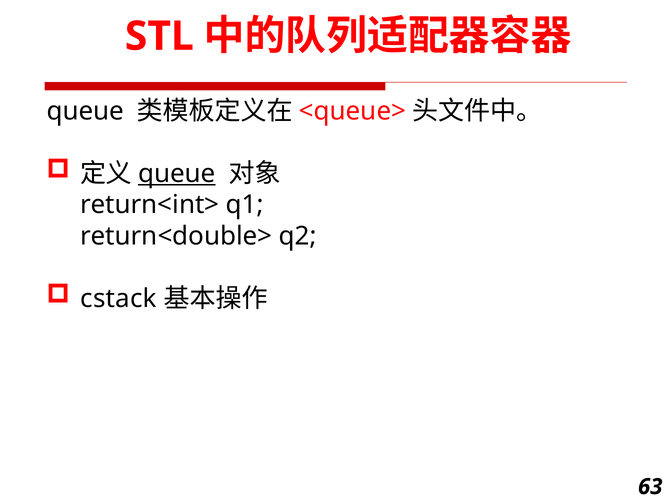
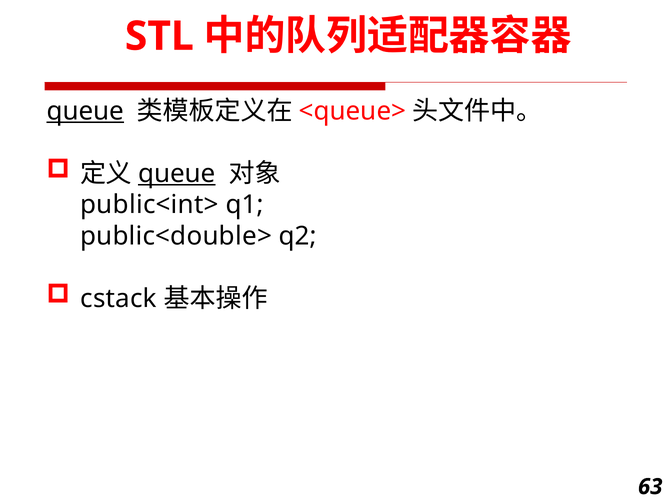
queue underline: none -> present (85, 111)
return<int>: return<int> -> public<int> (149, 205)
return<double>: return<double> -> public<double> (176, 236)
